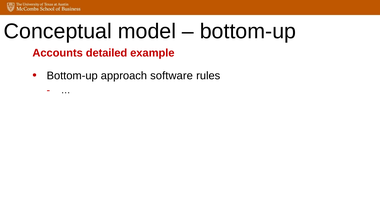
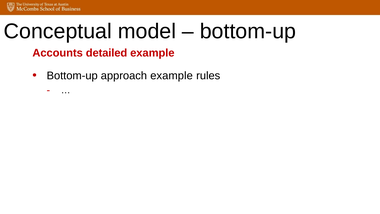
approach software: software -> example (172, 76)
